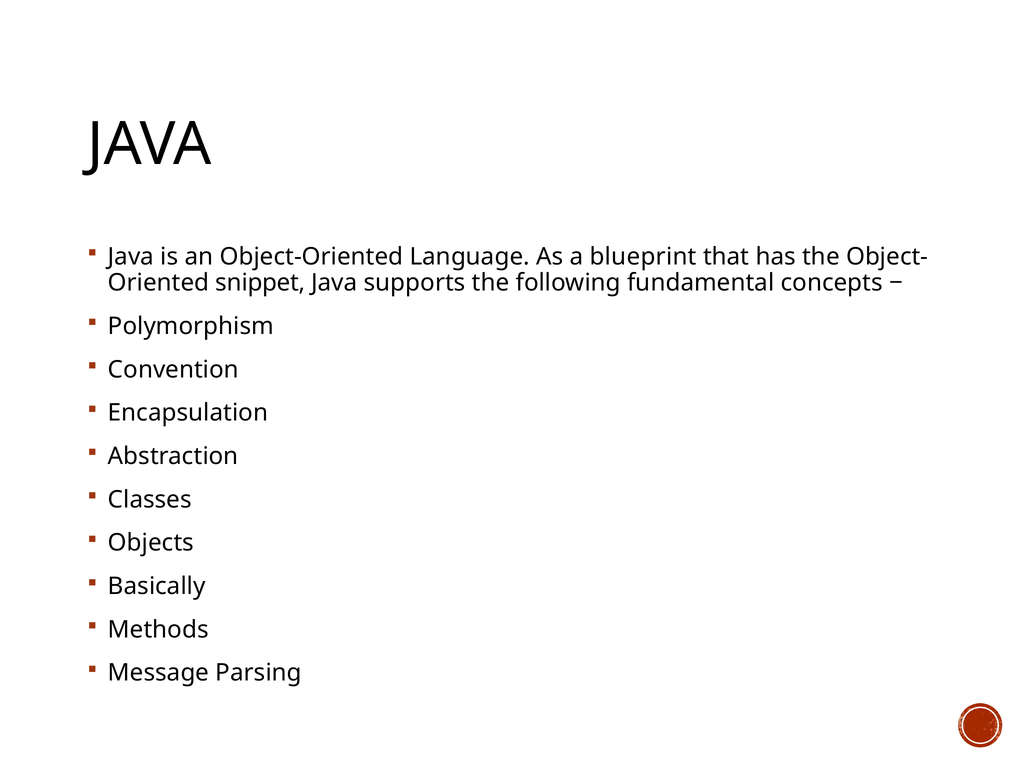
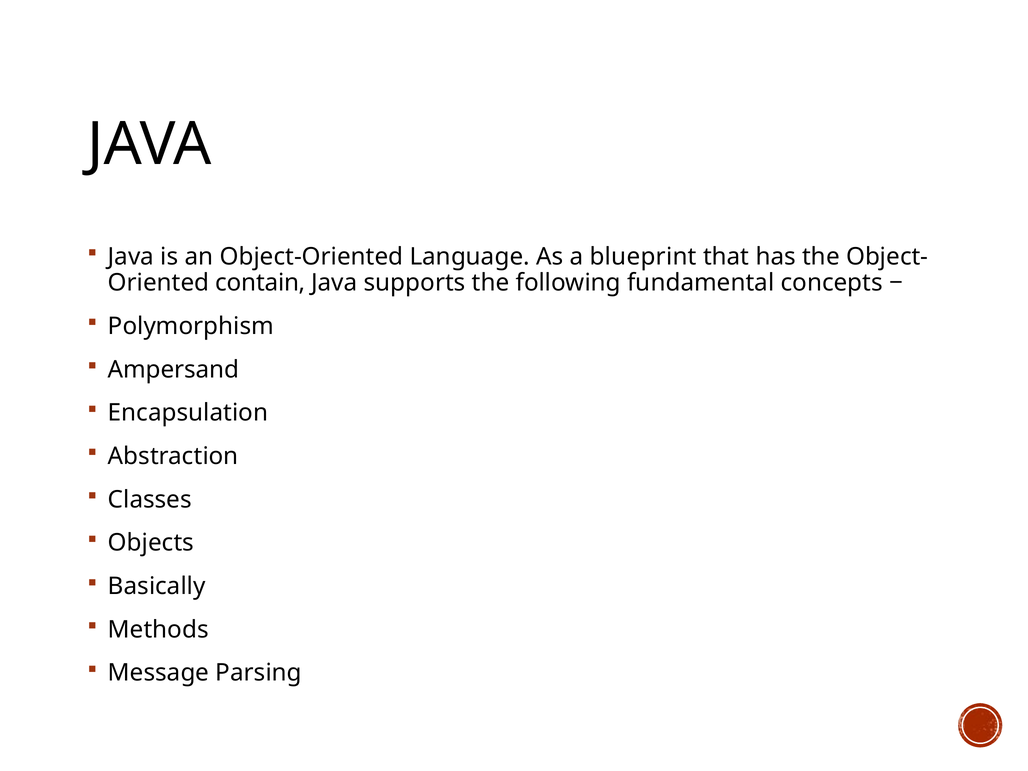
snippet: snippet -> contain (260, 283)
Convention: Convention -> Ampersand (173, 370)
